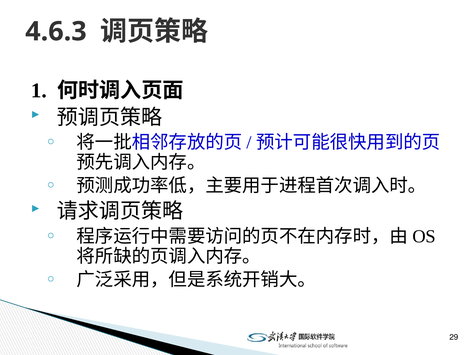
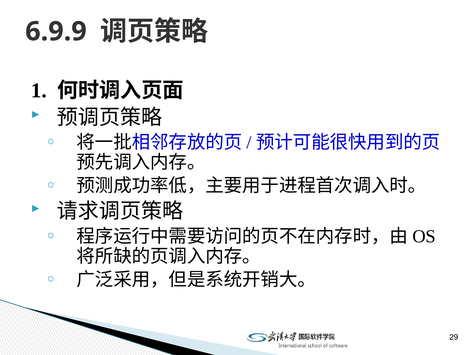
4.6.3: 4.6.3 -> 6.9.9 (56, 31)
